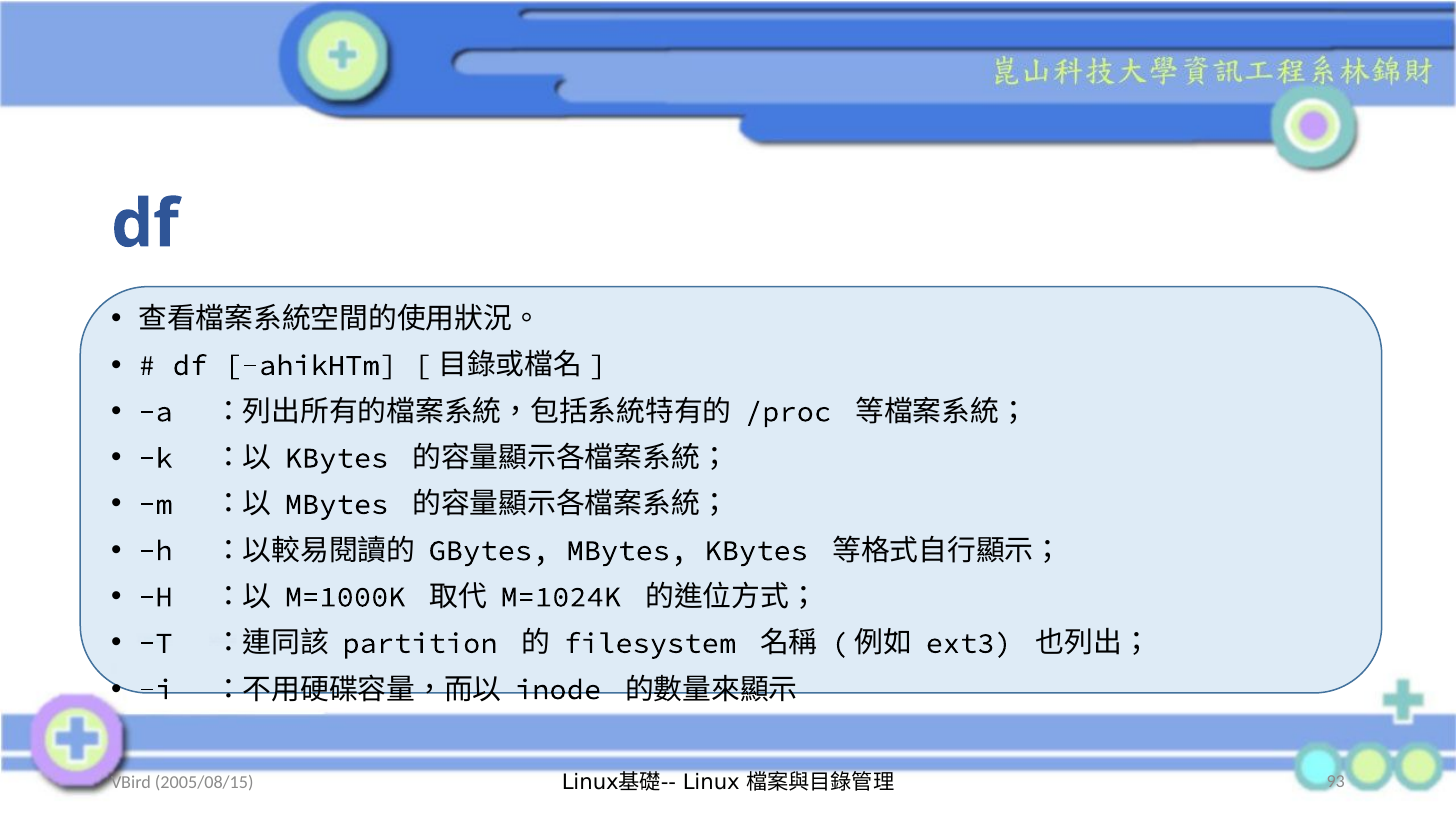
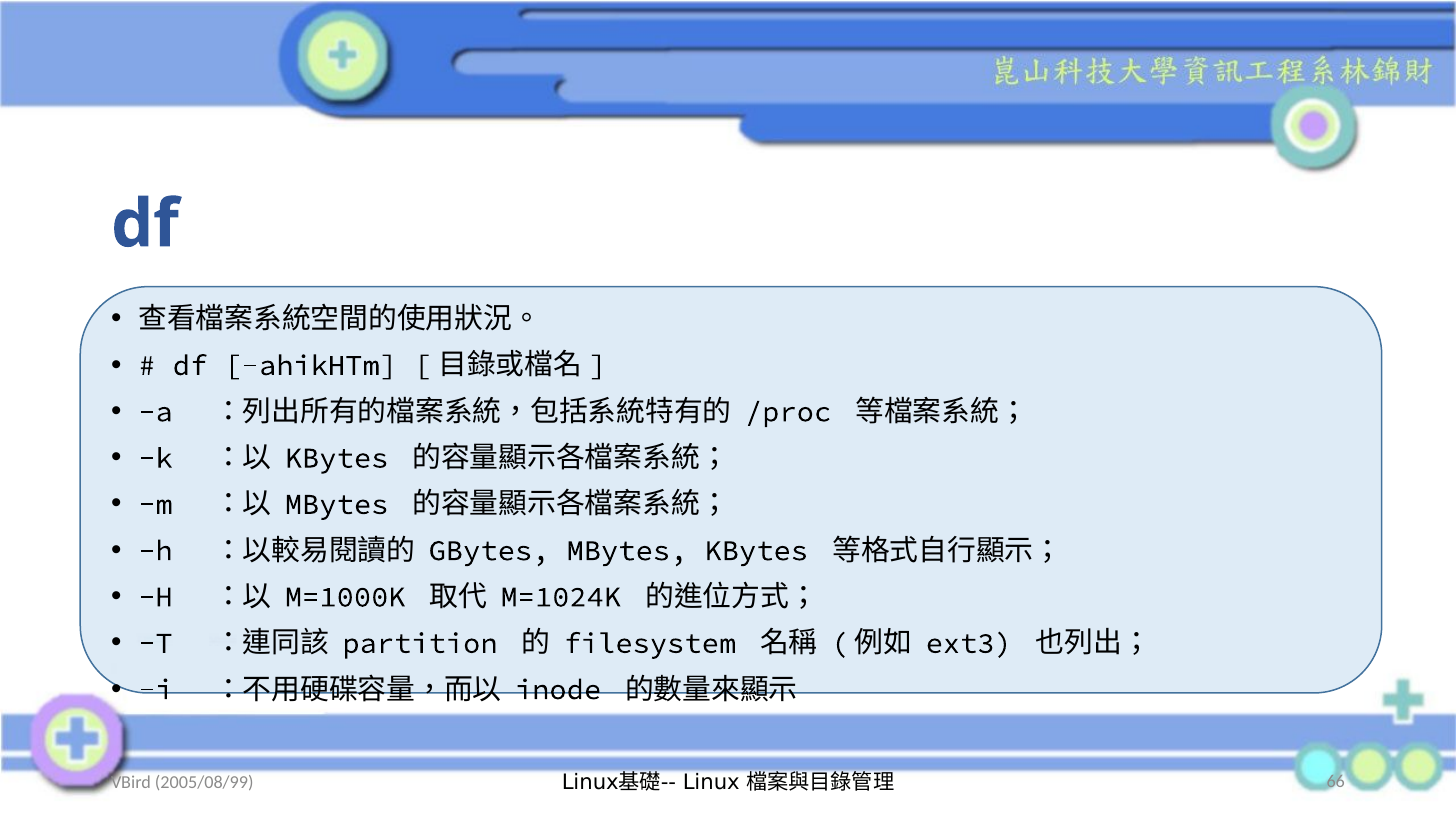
93: 93 -> 66 (1336, 782)
2005/08/15: 2005/08/15 -> 2005/08/99 (204, 782)
